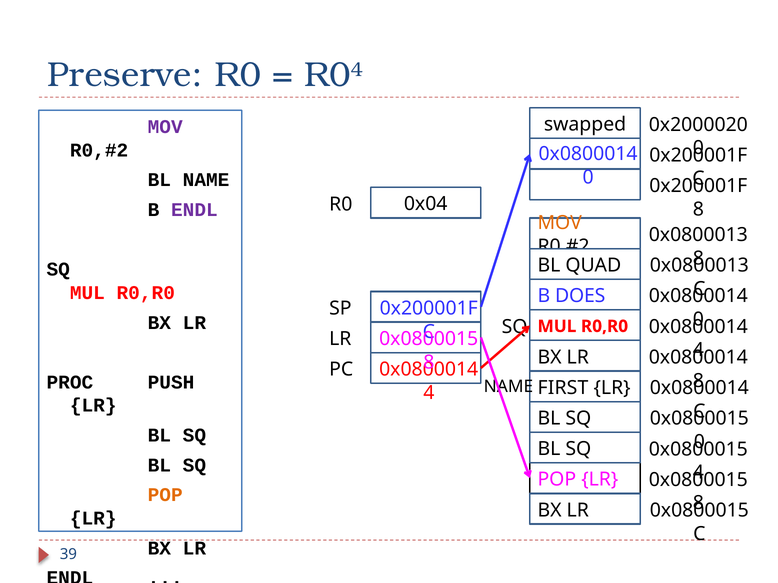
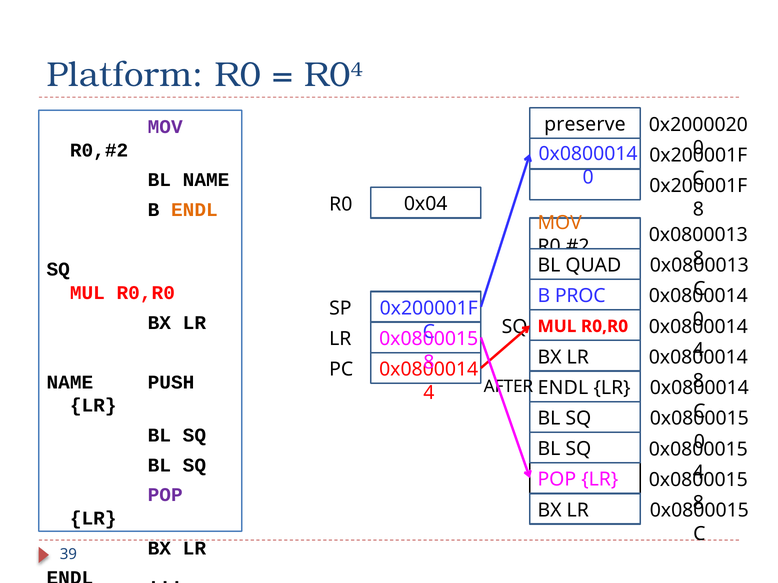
Preserve: Preserve -> Platform (125, 75)
swapped: swapped -> preserve (585, 125)
ENDL colour: purple -> orange (194, 210)
DOES: DOES -> PROC (580, 296)
PROC: PROC -> NAME (70, 383)
NAME: NAME -> AFTER (508, 387)
FIRST: FIRST -> ENDL (563, 388)
POP colour: orange -> purple (165, 495)
